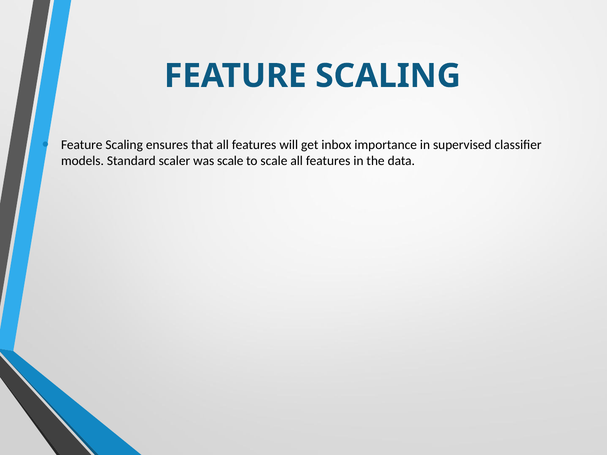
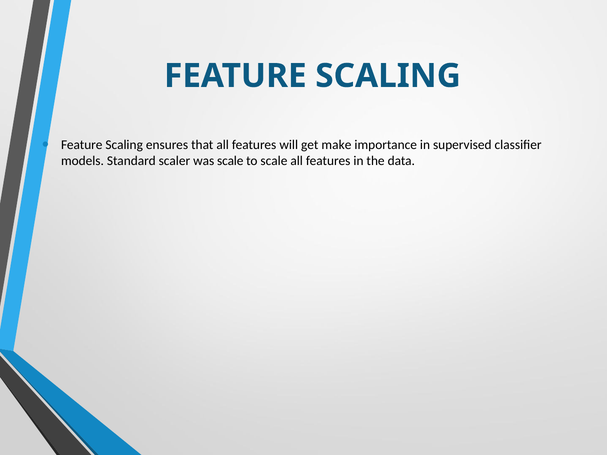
inbox: inbox -> make (336, 145)
